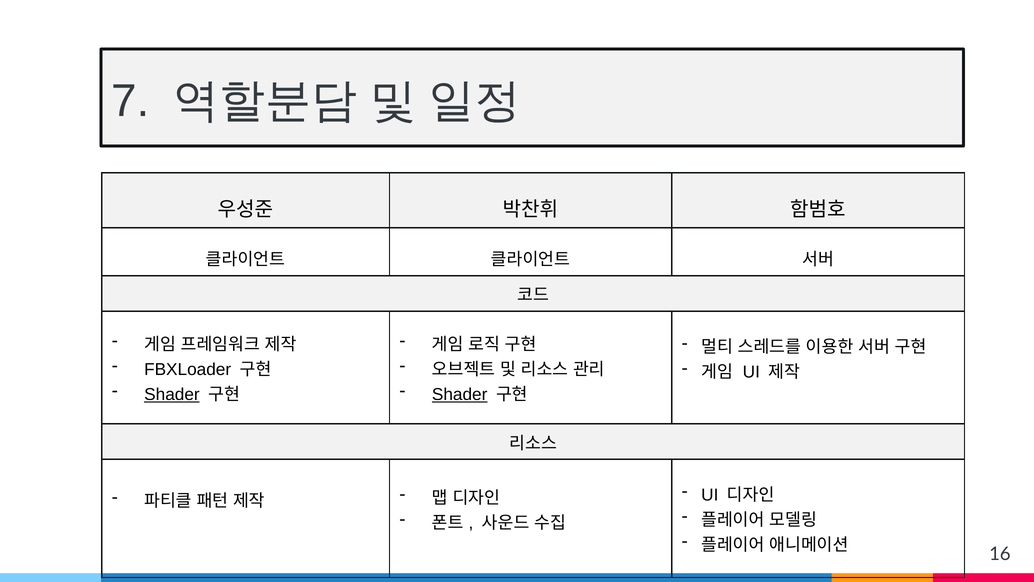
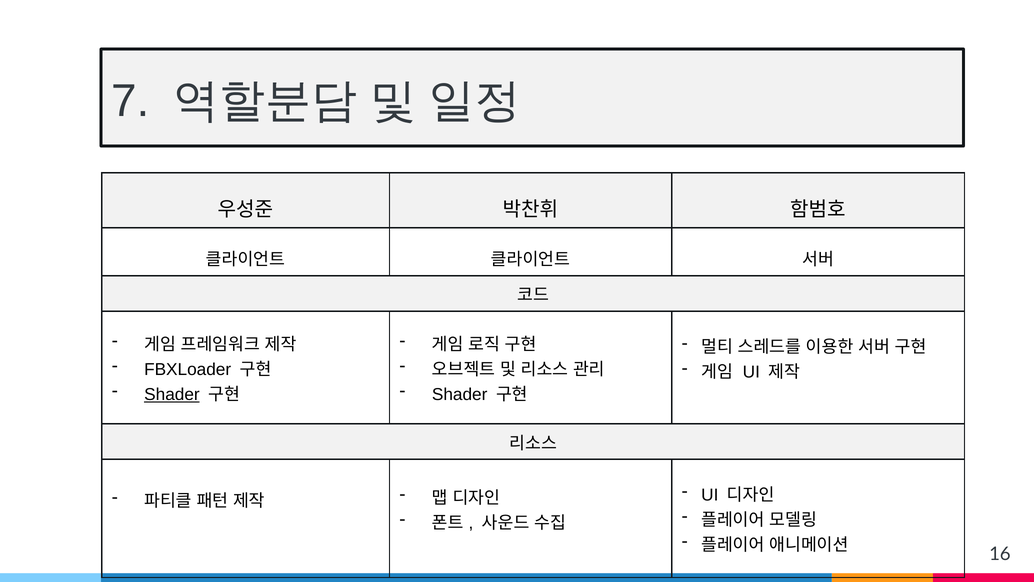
Shader underline: present -> none (460, 394)
